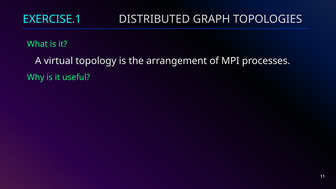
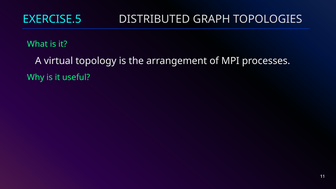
EXERCISE.1: EXERCISE.1 -> EXERCISE.5 (52, 19)
